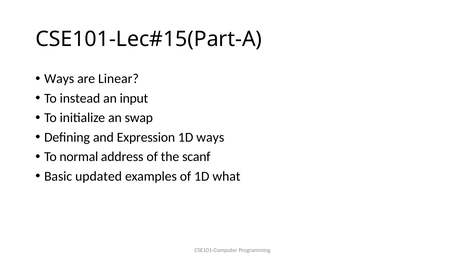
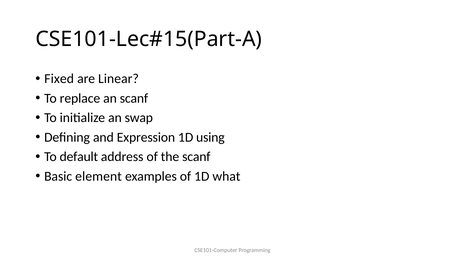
Ways: Ways -> Fixed (59, 79)
instead: instead -> replace (80, 98)
an input: input -> scanf (134, 98)
1D ways: ways -> using (210, 137)
normal: normal -> default (79, 156)
updated: updated -> element (99, 176)
